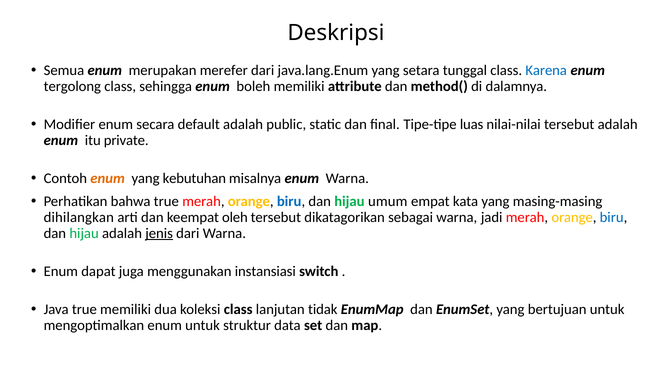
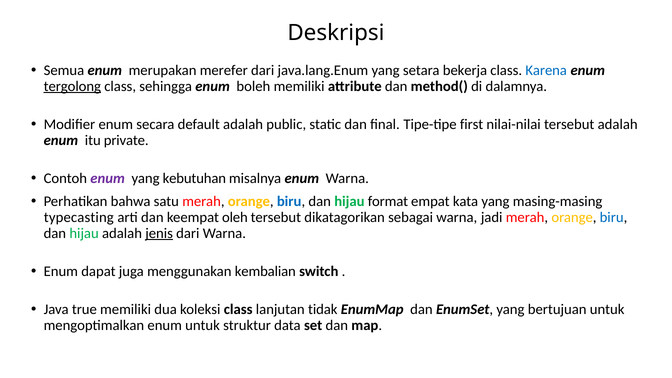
tunggal: tunggal -> bekerja (465, 70)
tergolong underline: none -> present (72, 86)
luas: luas -> first (472, 124)
enum colour: orange -> purple (108, 179)
bahwa true: true -> satu (166, 201)
umum: umum -> format (388, 201)
dihilangkan: dihilangkan -> typecasting (79, 217)
instansiasi: instansiasi -> kembalian (265, 271)
